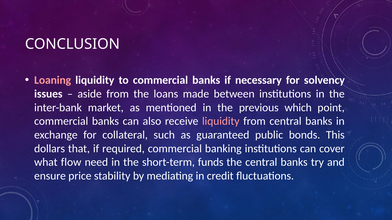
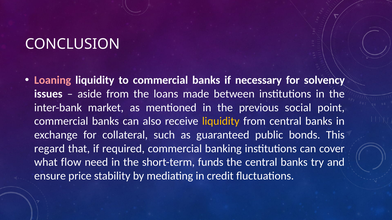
which: which -> social (298, 108)
liquidity colour: pink -> yellow (221, 121)
dollars: dollars -> regard (50, 149)
